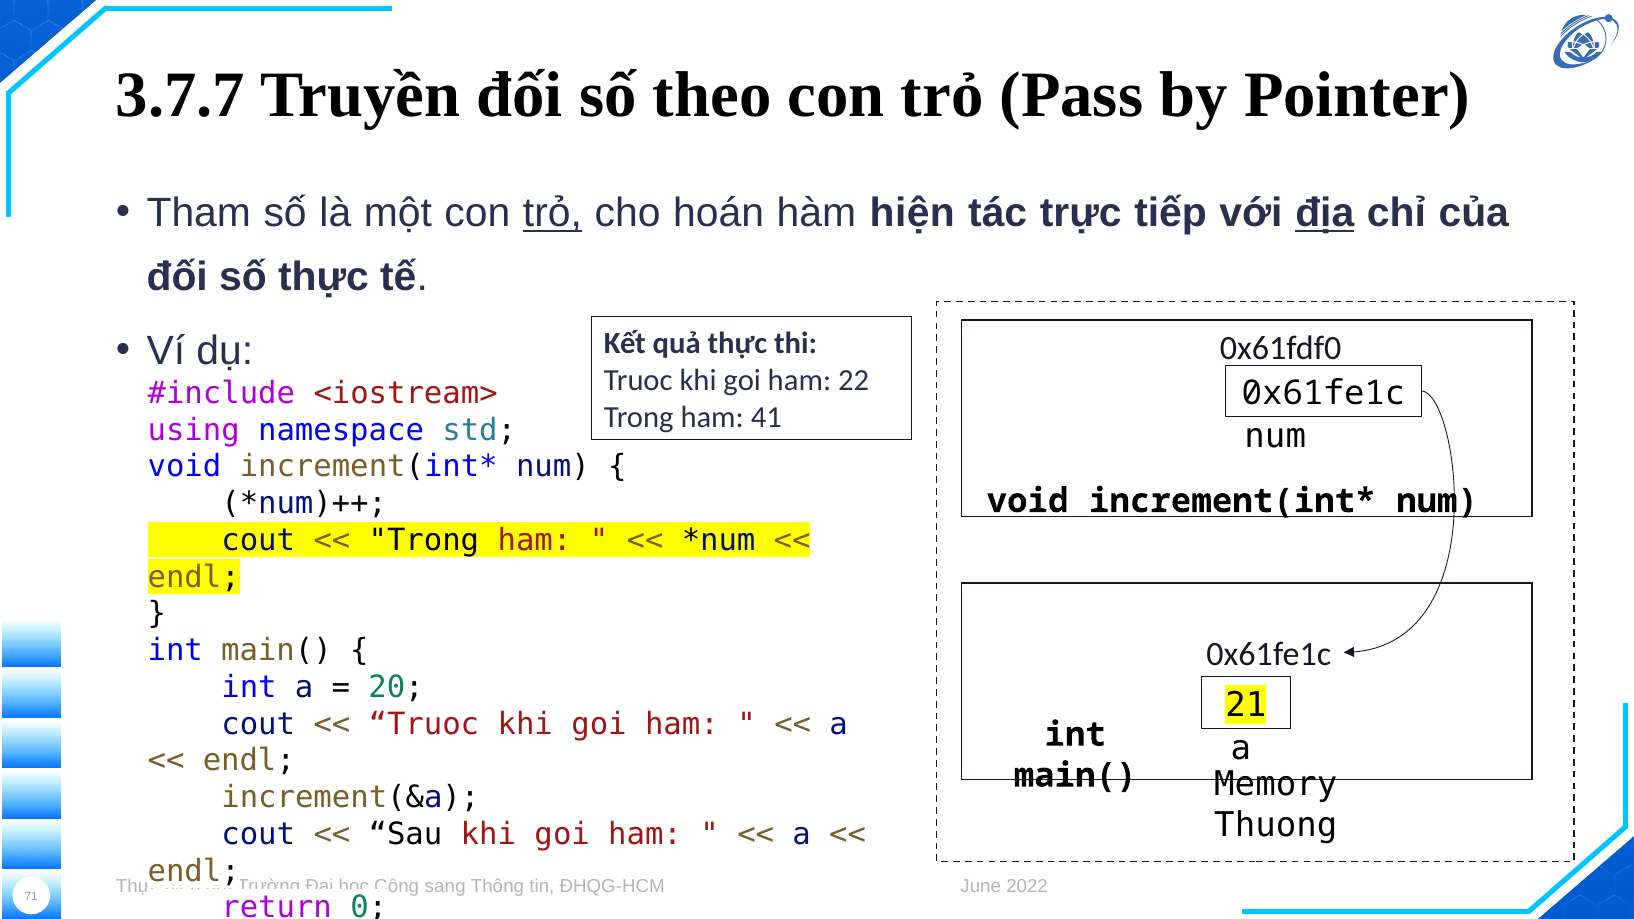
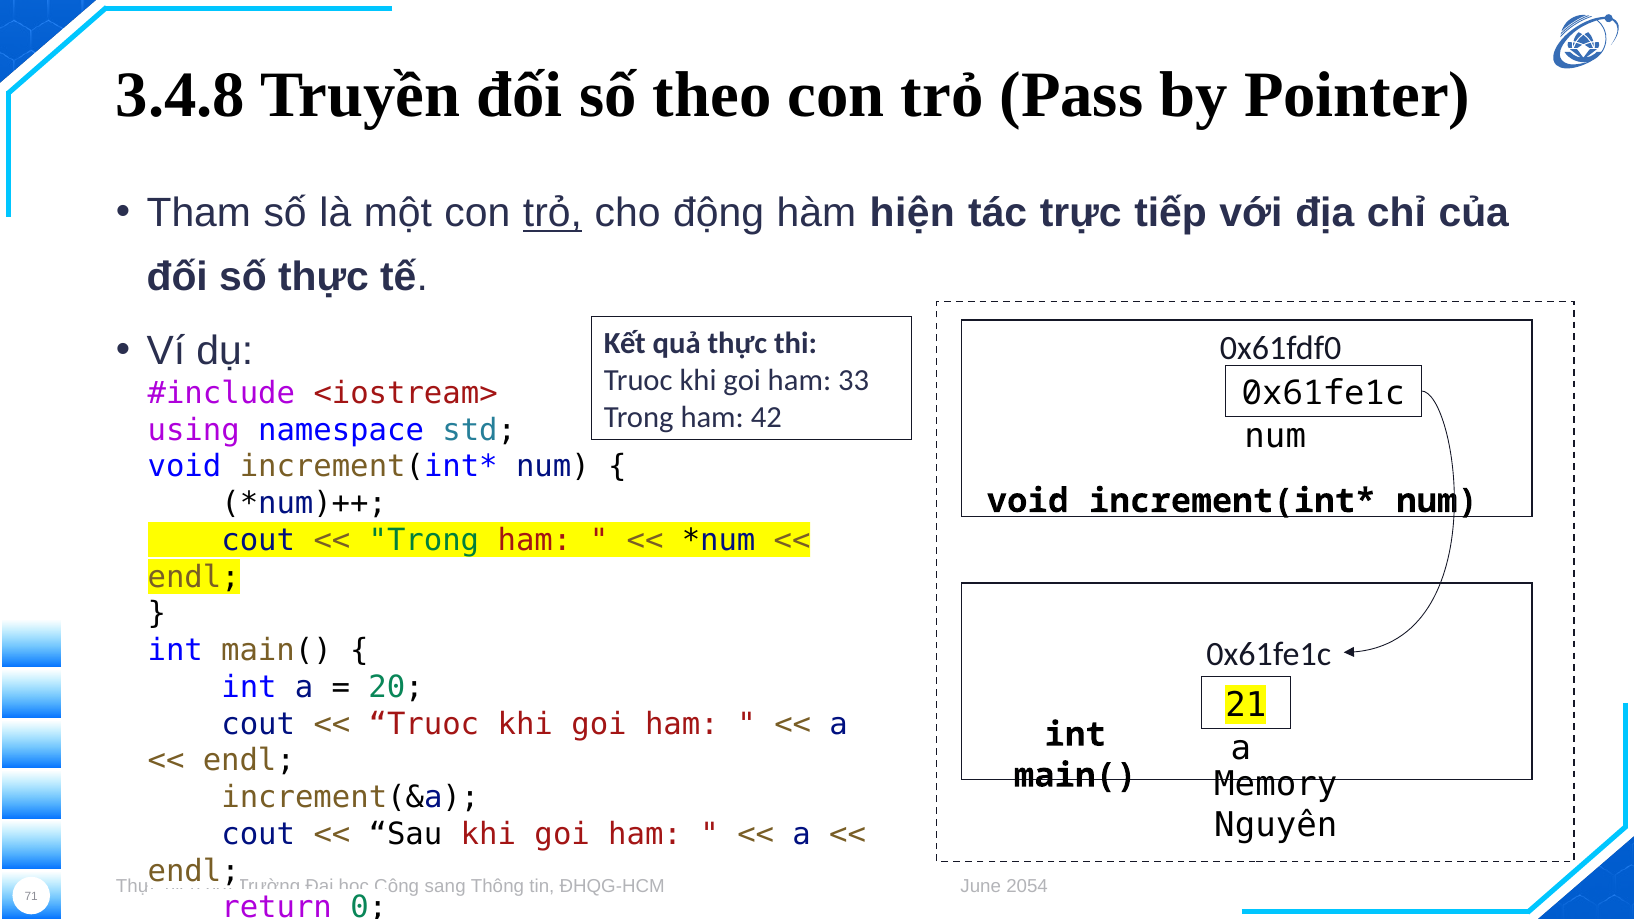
3.7.7: 3.7.7 -> 3.4.8 (181, 95)
hoán: hoán -> động (719, 214)
địa underline: present -> none (1325, 214)
22: 22 -> 33 (854, 380)
41: 41 -> 42 (766, 417)
Trong colour: black -> green (424, 540)
Thuong: Thuong -> Nguyên (1276, 825)
2022: 2022 -> 2054 (1027, 887)
